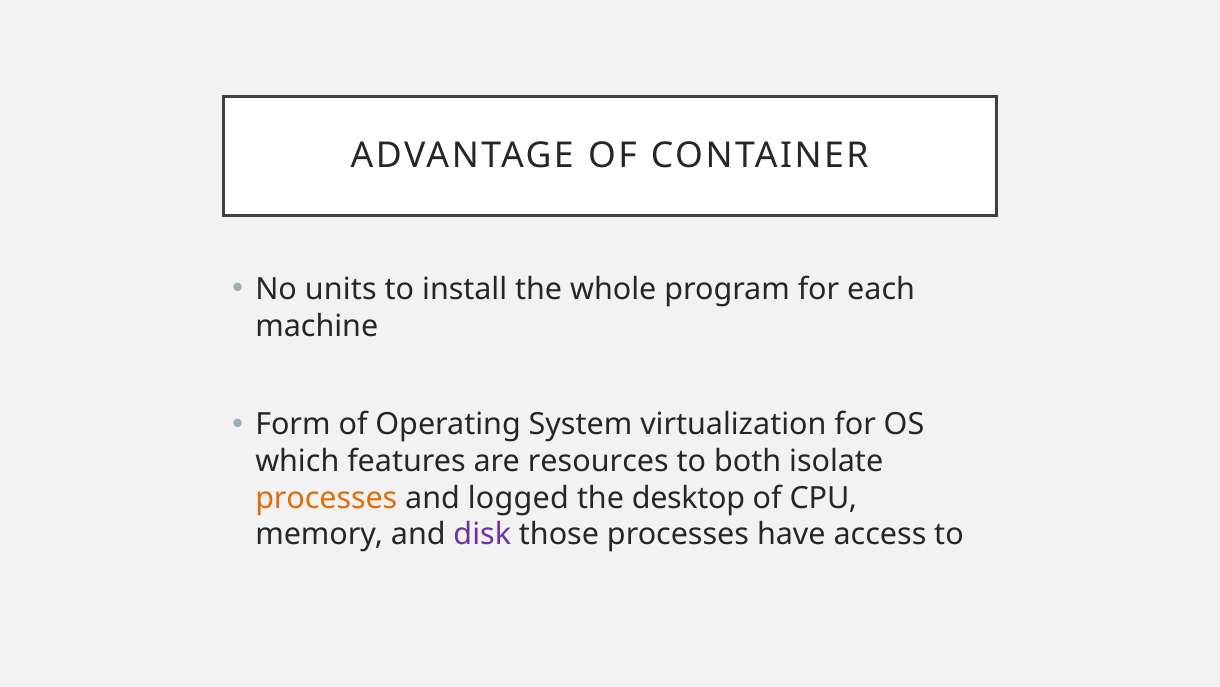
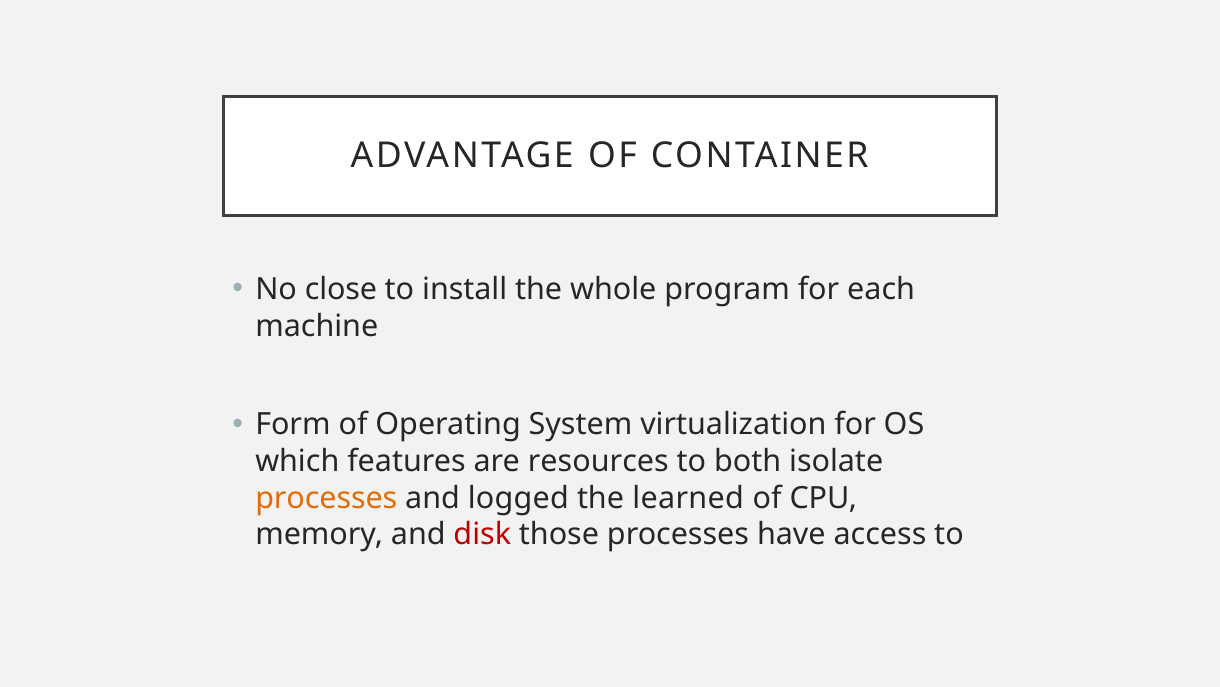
units: units -> close (341, 289)
desktop: desktop -> learned (688, 497)
disk colour: purple -> red (482, 534)
